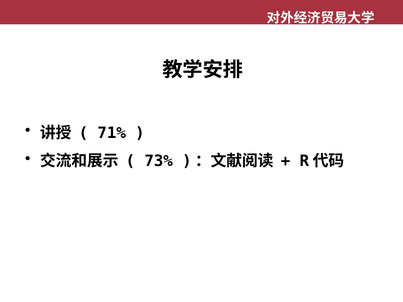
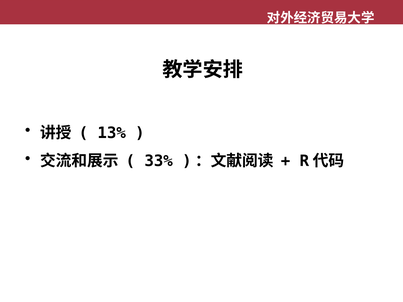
71%: 71% -> 13% (112, 133)
73%: 73% -> 33% (159, 161)
